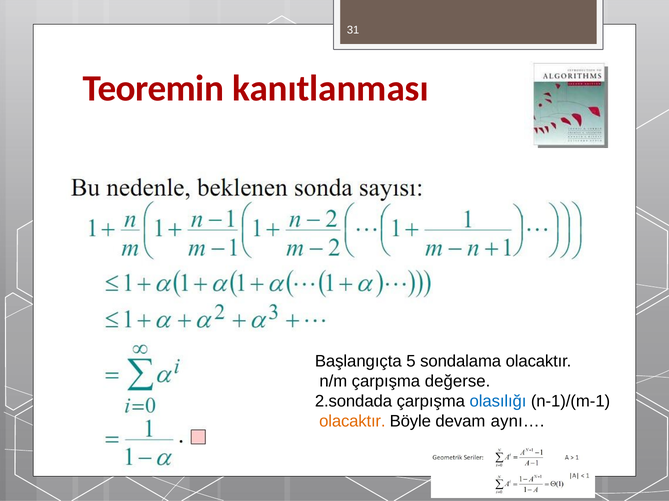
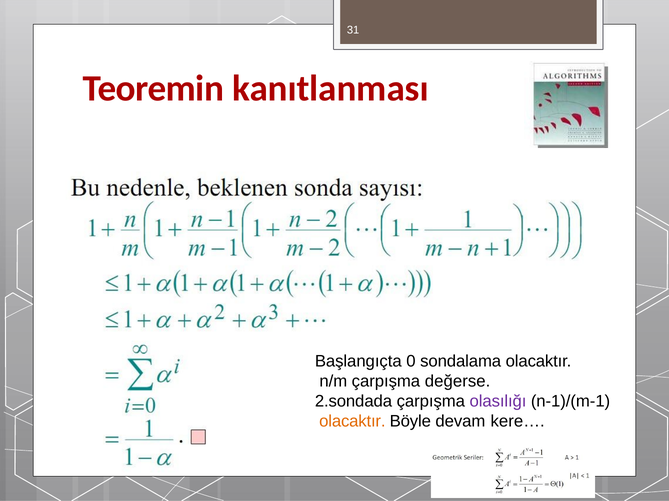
5: 5 -> 0 (411, 362)
olasılığı colour: blue -> purple (498, 402)
aynı…: aynı… -> kere… (518, 422)
